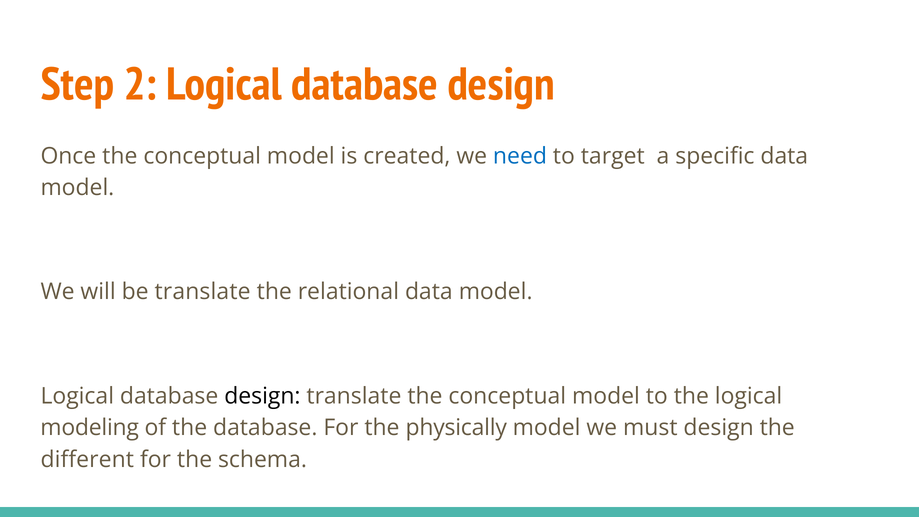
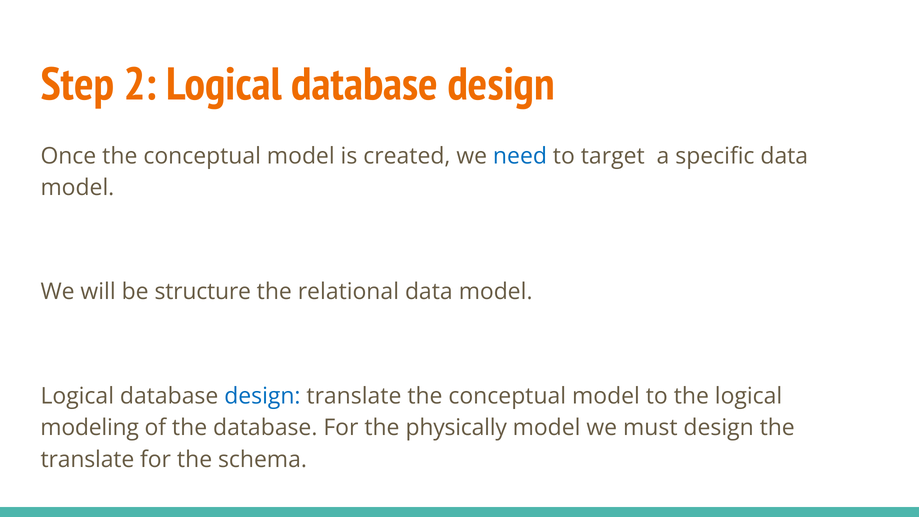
be translate: translate -> structure (203, 292)
design colour: black -> blue (262, 396)
different: different -> translate (87, 459)
